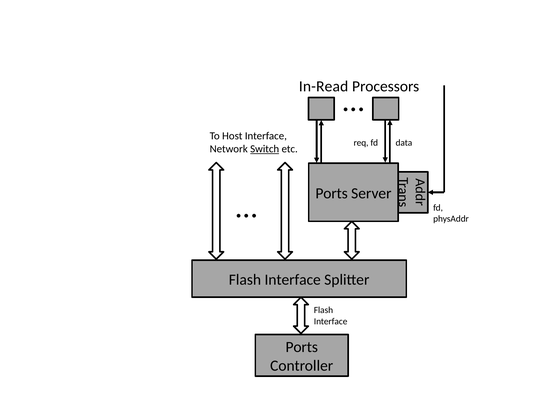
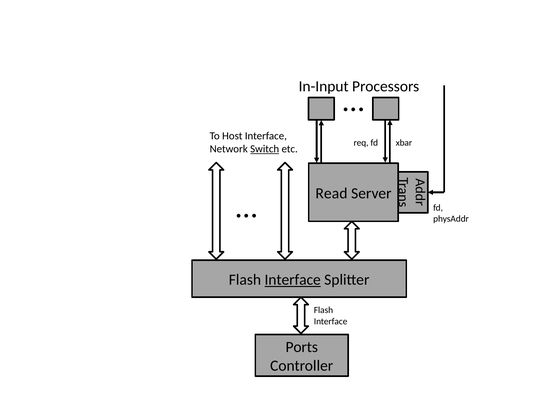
In-Read: In-Read -> In-Input (324, 86)
data: data -> xbar (404, 143)
Ports: Ports -> Read (331, 193)
Interface underline: none -> present (293, 280)
